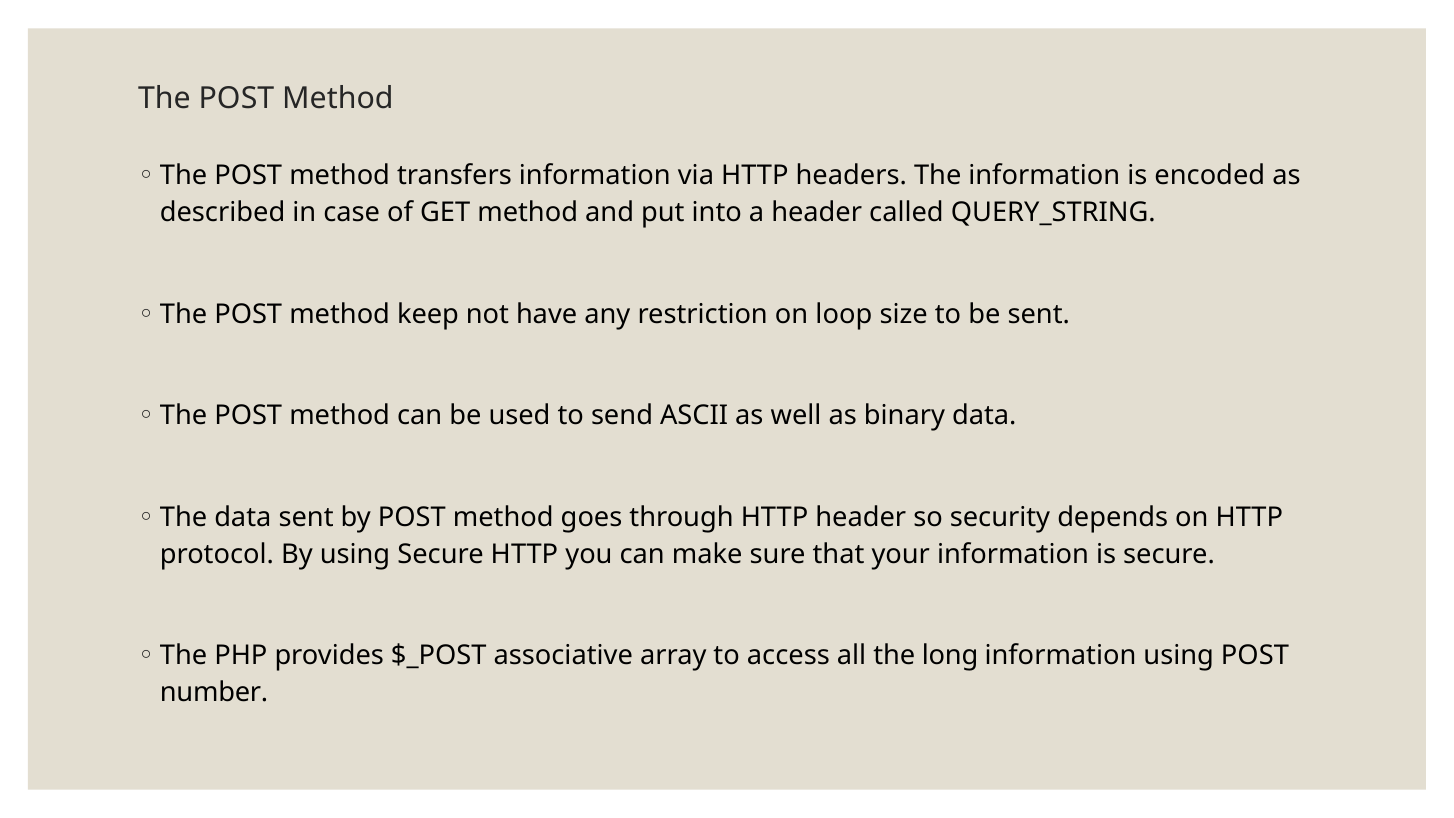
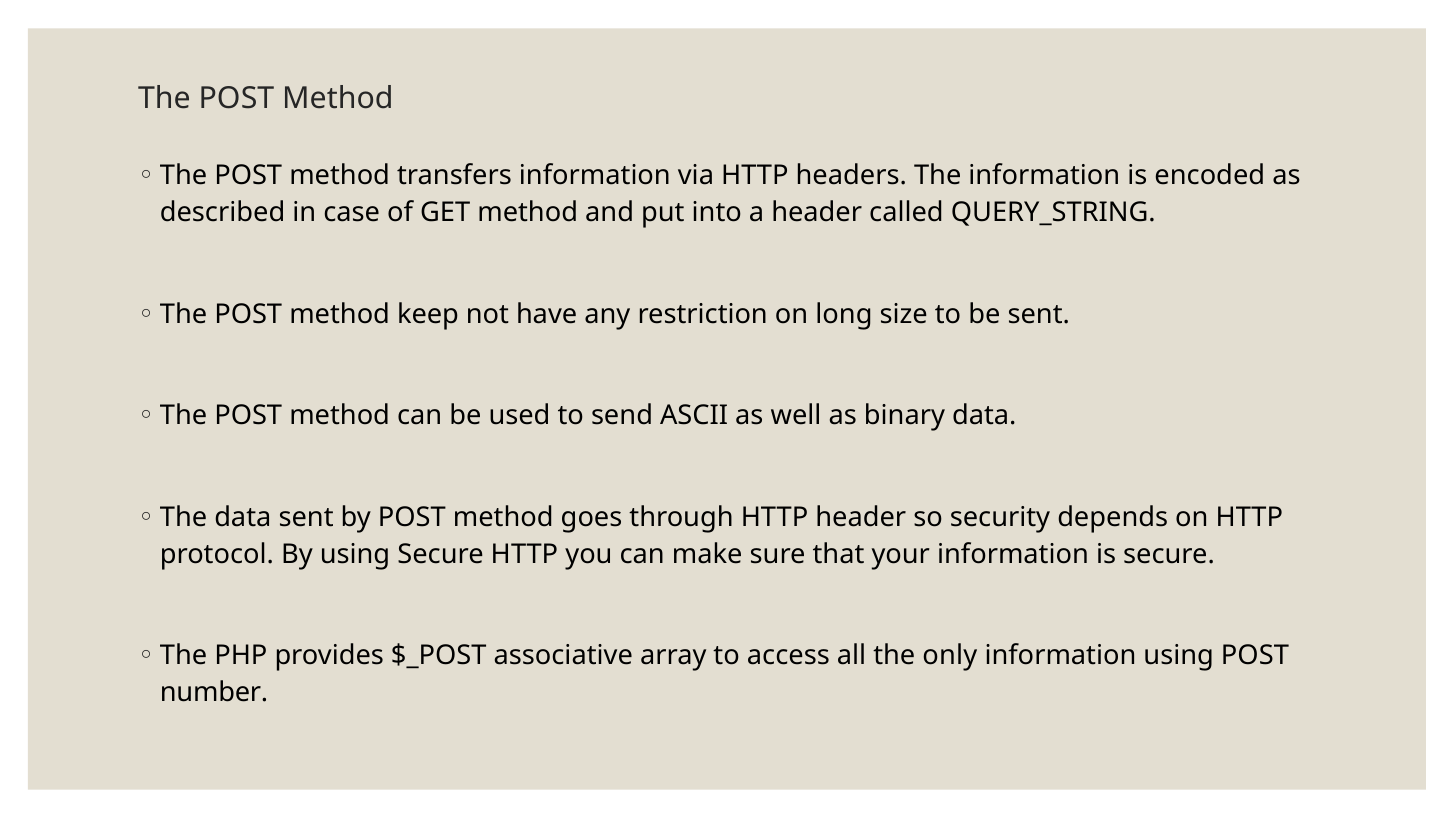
loop: loop -> long (844, 314)
long: long -> only (950, 656)
